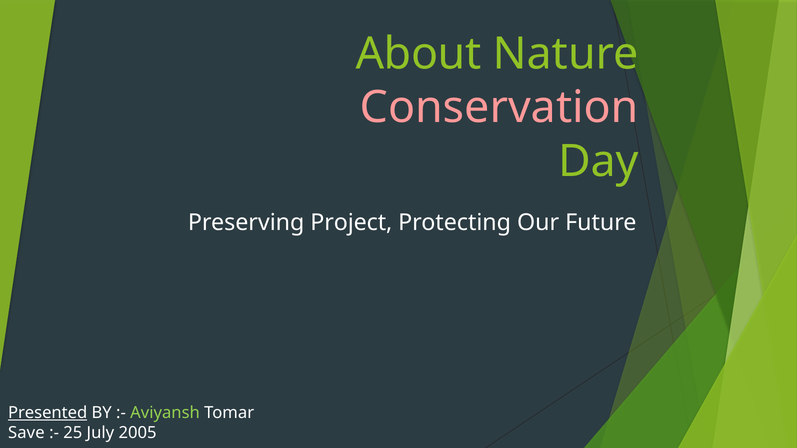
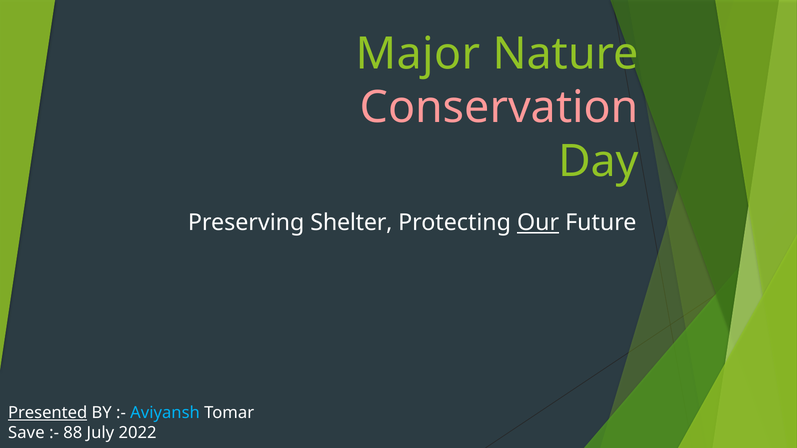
About: About -> Major (418, 54)
Project: Project -> Shelter (351, 223)
Our underline: none -> present (538, 223)
Aviyansh colour: light green -> light blue (165, 413)
25: 25 -> 88 (73, 433)
2005: 2005 -> 2022 (138, 433)
